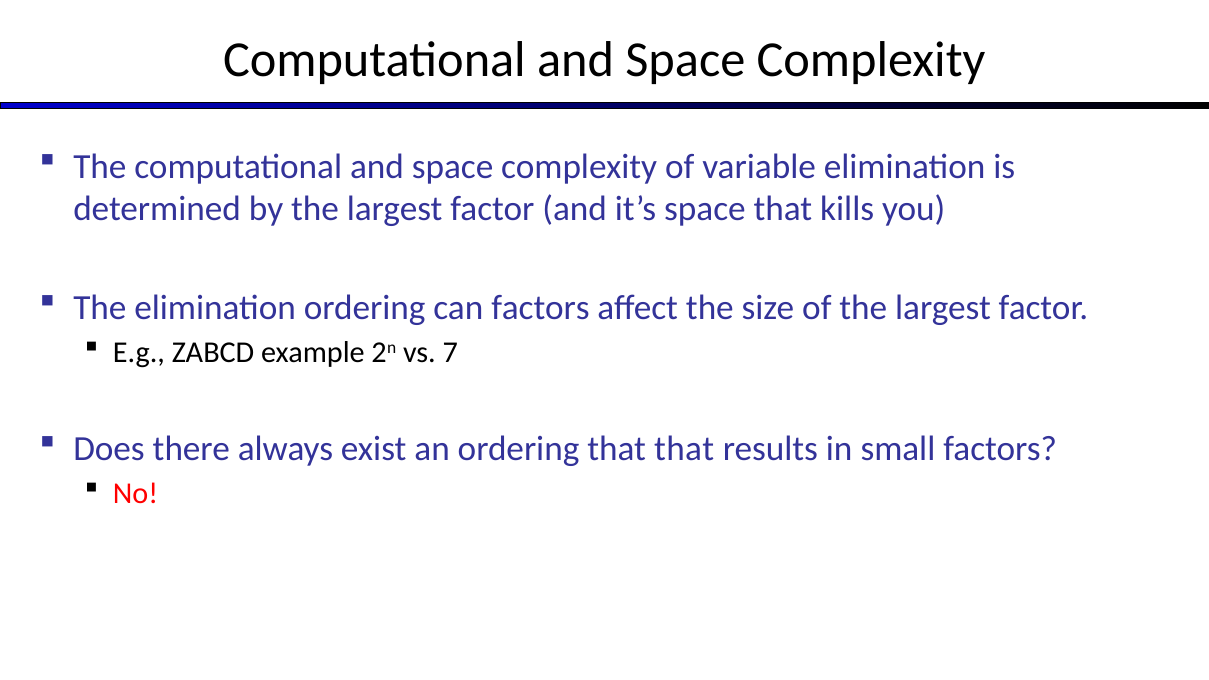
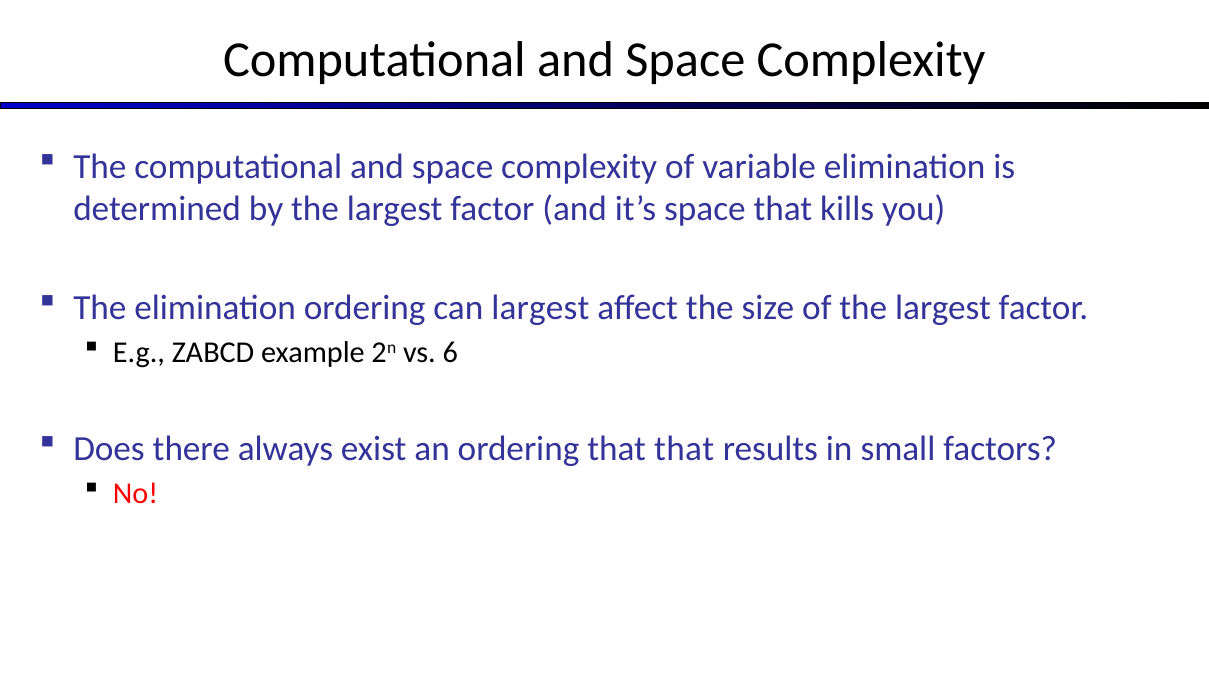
can factors: factors -> largest (540, 308)
7: 7 -> 6 (450, 353)
